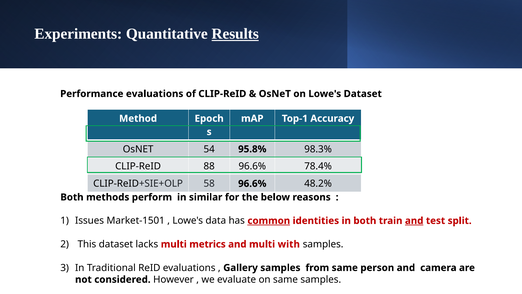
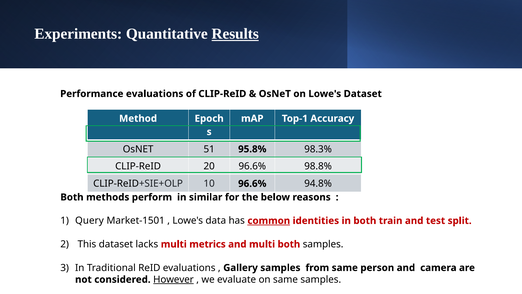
54: 54 -> 51 (209, 149)
88: 88 -> 20 (209, 166)
78.4%: 78.4% -> 98.8% (318, 166)
58: 58 -> 10 (209, 183)
48.2%: 48.2% -> 94.8% (318, 183)
Issues: Issues -> Query (89, 220)
and underline: present -> none (414, 220)
multi with: with -> both (289, 244)
However underline: none -> present (174, 279)
